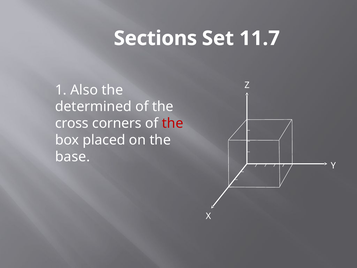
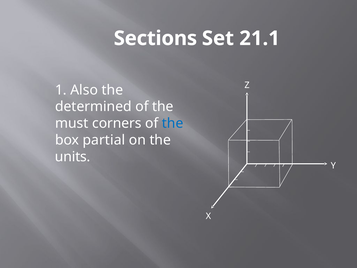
11.7: 11.7 -> 21.1 (260, 38)
cross: cross -> must (72, 123)
the colour: red -> blue (173, 123)
placed: placed -> partial (104, 140)
base: base -> units (73, 157)
